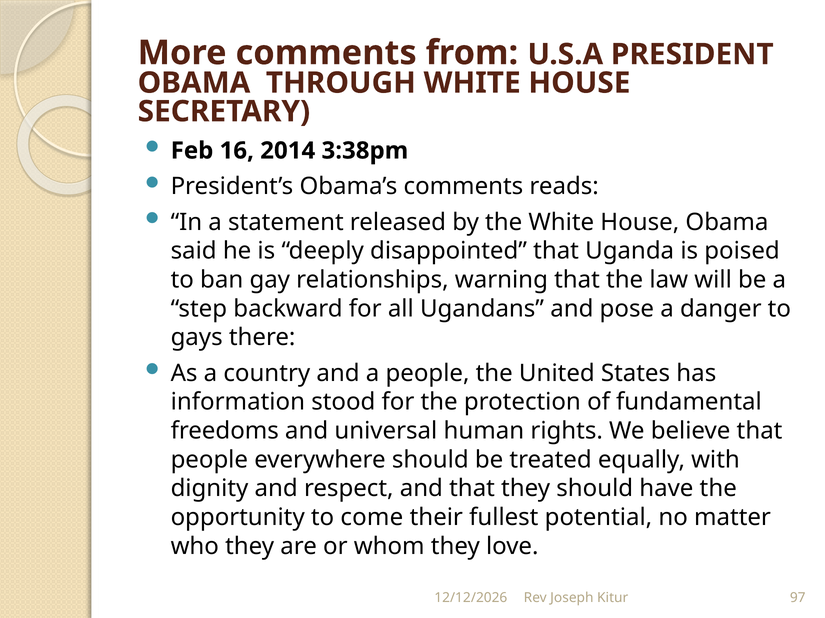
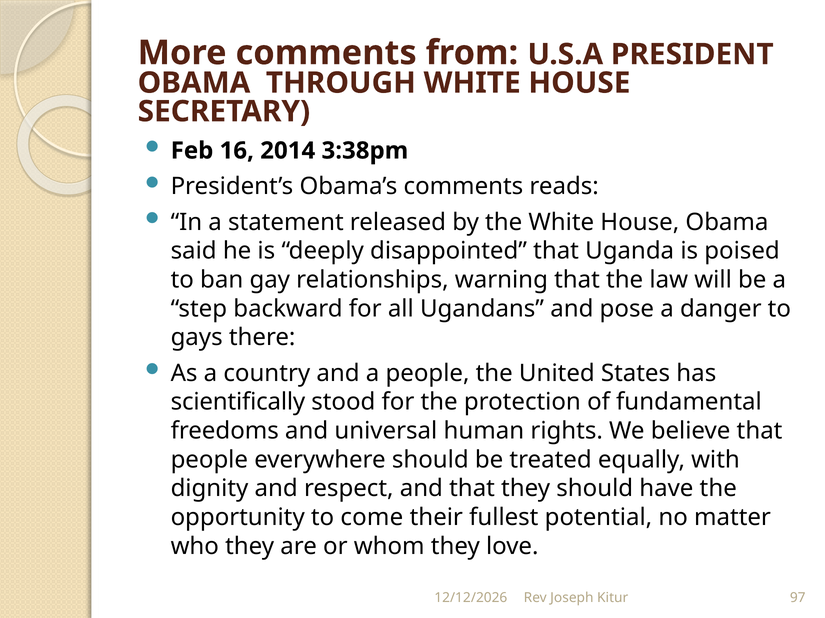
information: information -> scientifically (238, 402)
